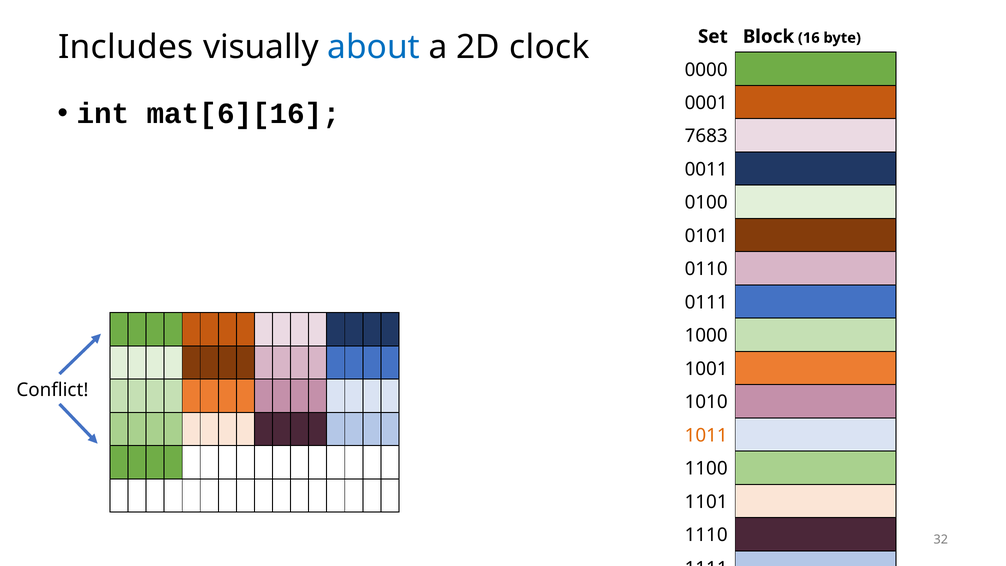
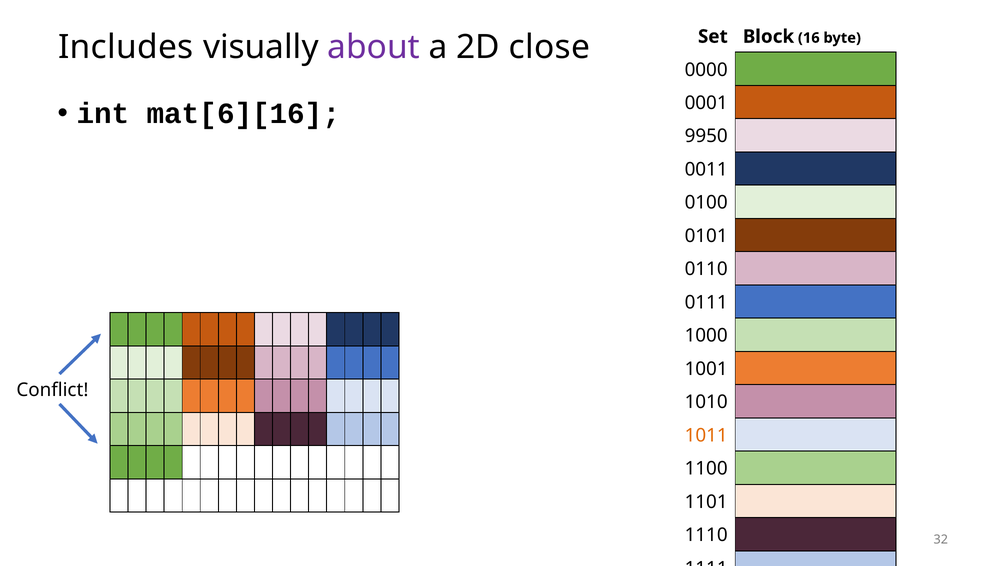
about colour: blue -> purple (374, 47)
clock: clock -> close (549, 47)
7683: 7683 -> 9950 (706, 136)
